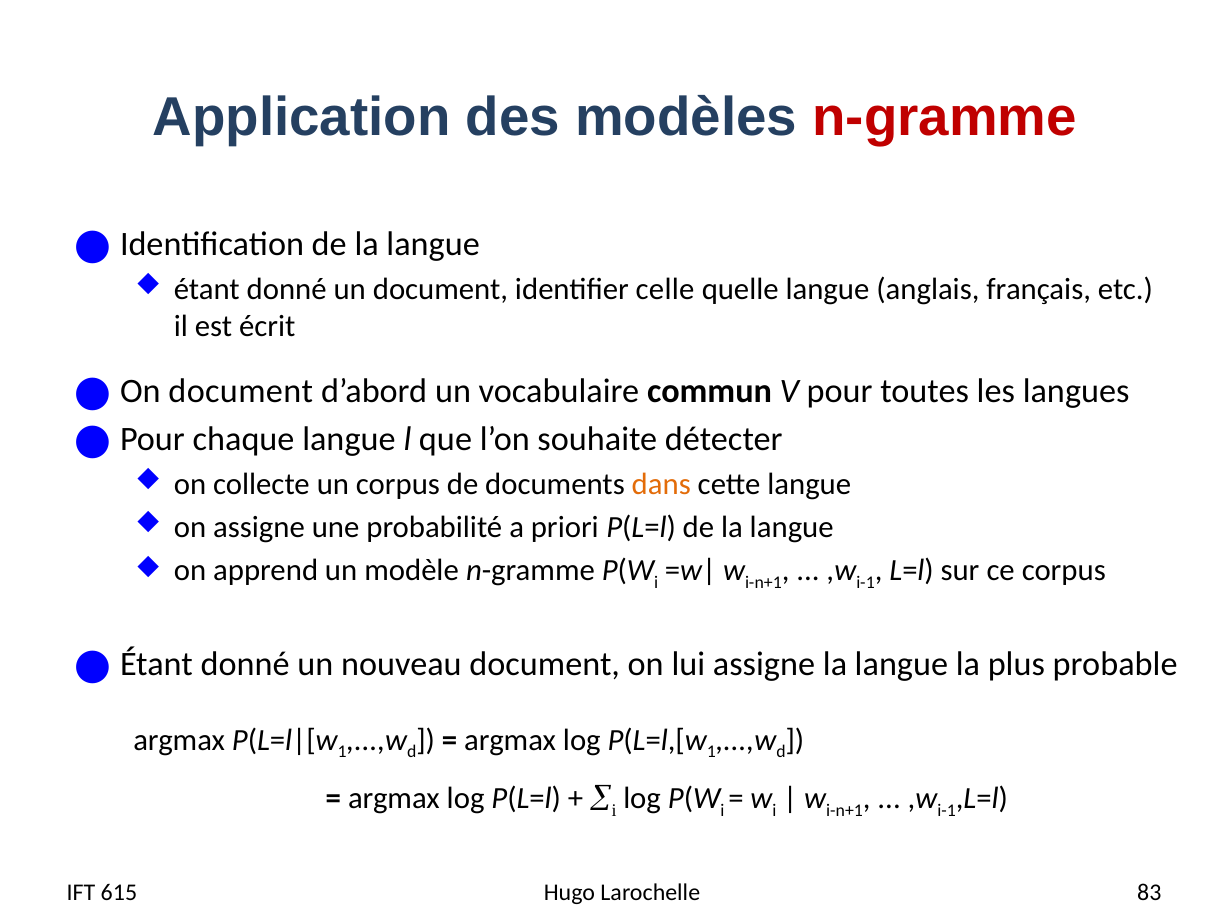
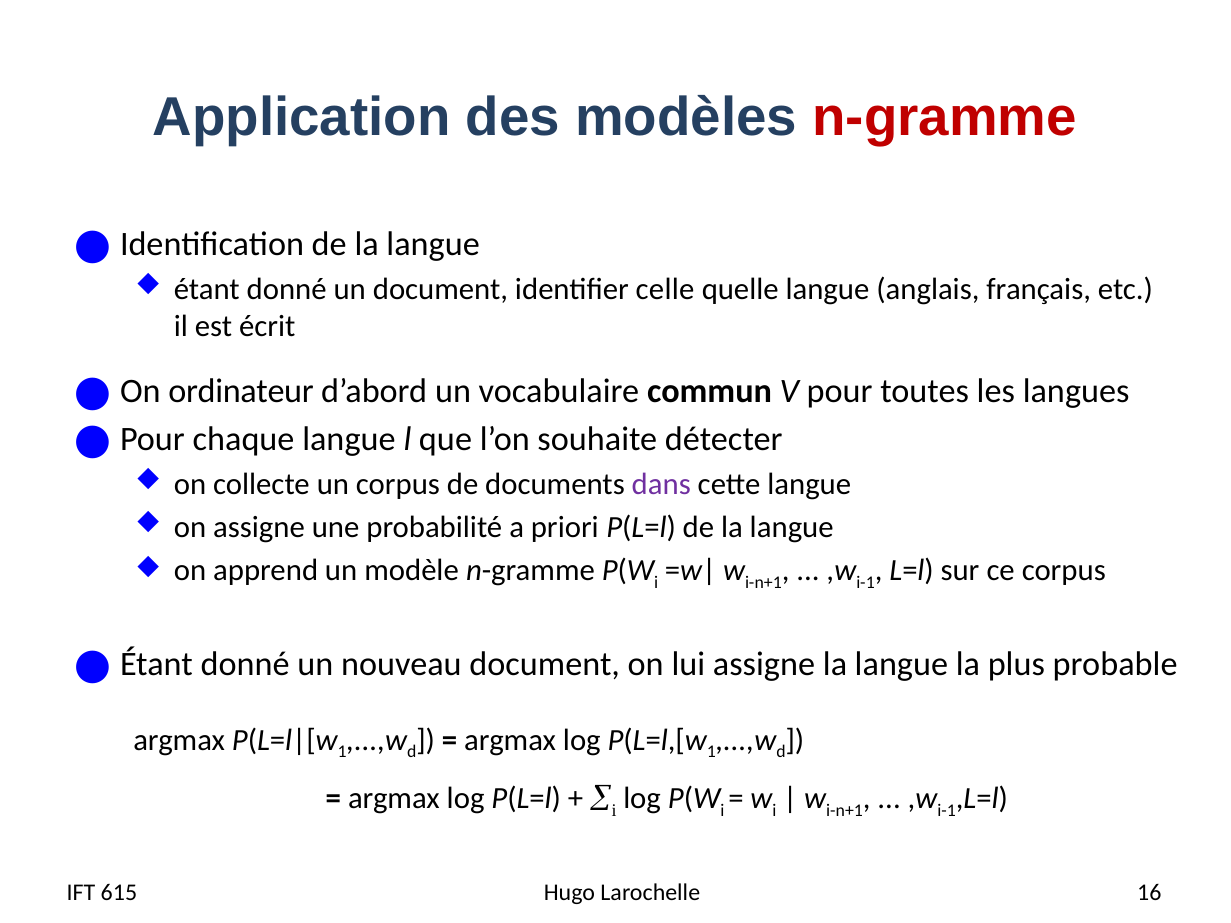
On document: document -> ordinateur (241, 391)
dans colour: orange -> purple (661, 484)
83: 83 -> 16 (1149, 893)
